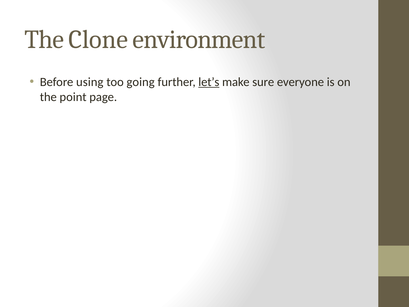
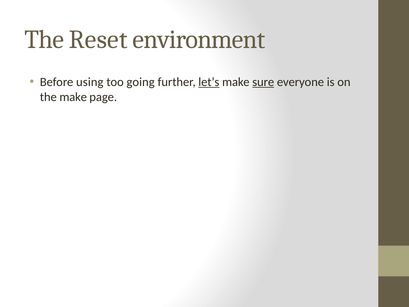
Clone: Clone -> Reset (98, 40)
sure underline: none -> present (263, 82)
the point: point -> make (73, 97)
